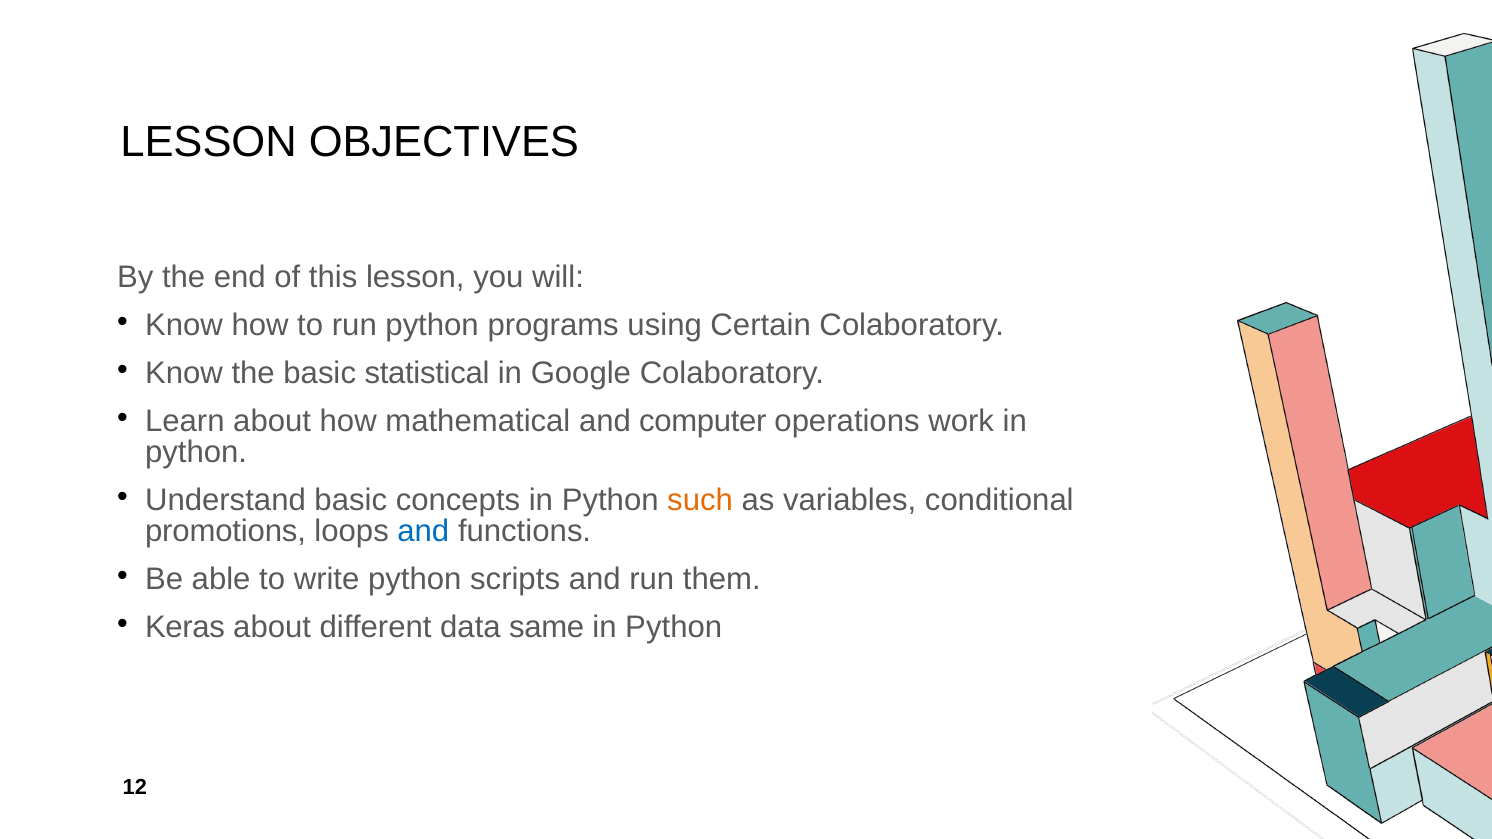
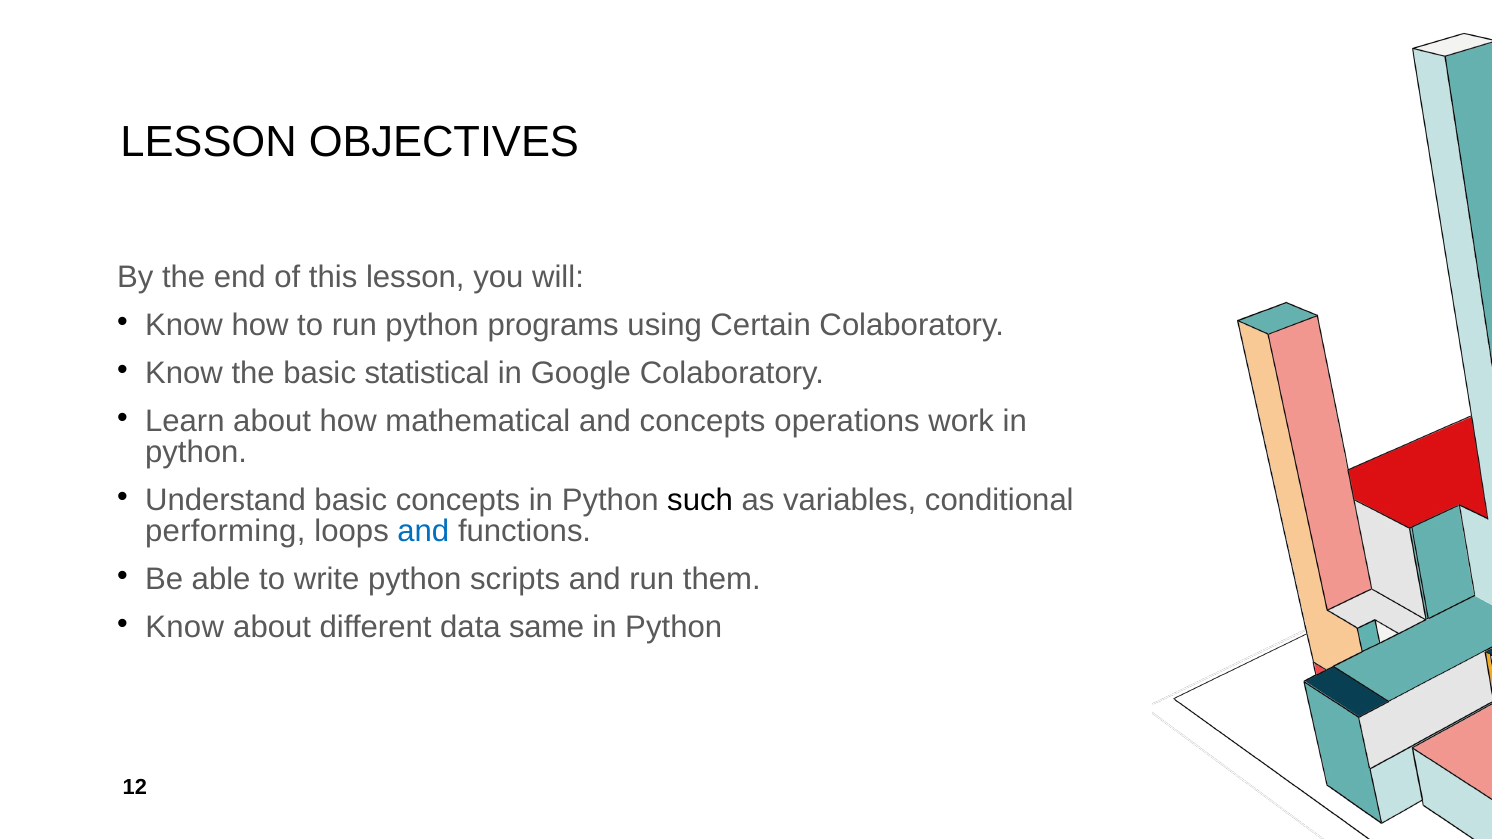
and computer: computer -> concepts (703, 421)
such colour: orange -> black (700, 500)
promotions: promotions -> performing (225, 531)
Keras: Keras -> Know (185, 627)
